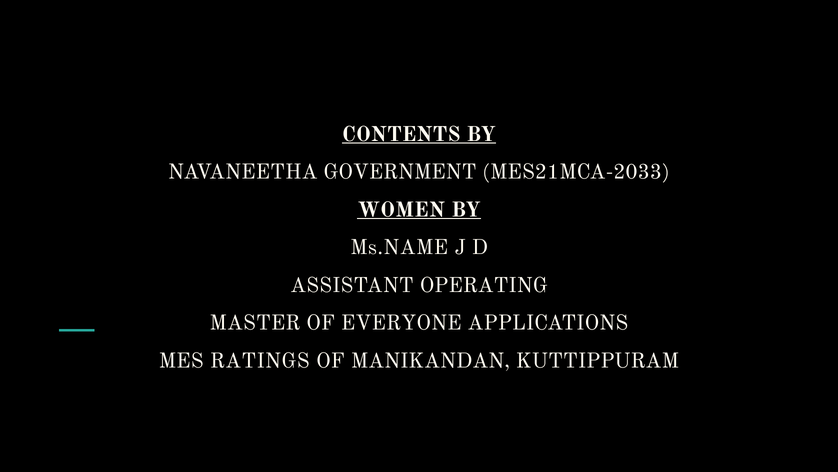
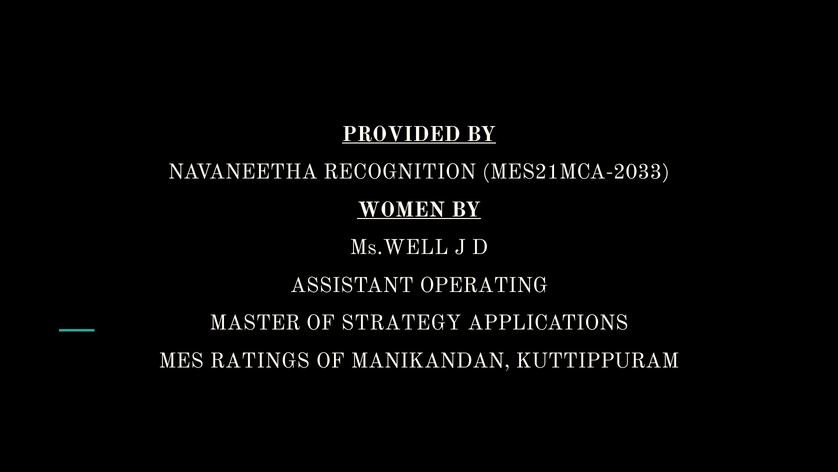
CONTENTS: CONTENTS -> PROVIDED (401, 134)
GOVERNMENT: GOVERNMENT -> RECOGNITION (400, 172)
Ms.NAME: Ms.NAME -> Ms.WELL (399, 247)
EVERYONE: EVERYONE -> STRATEGY (401, 323)
